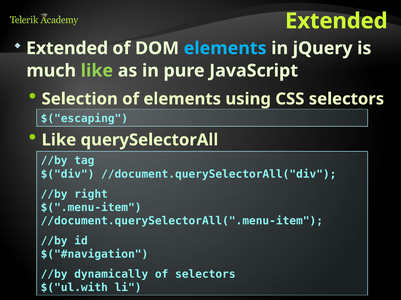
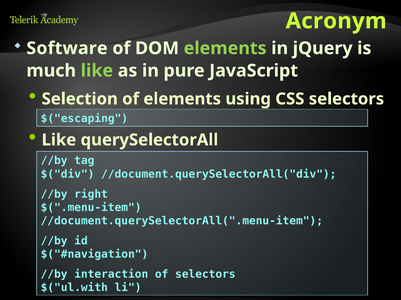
Extended: Extended -> Acronym (336, 21)
Extended: Extended -> Software (67, 48)
elements colour: light blue -> light green (225, 48)
dynamically: dynamically -> interaction (111, 275)
